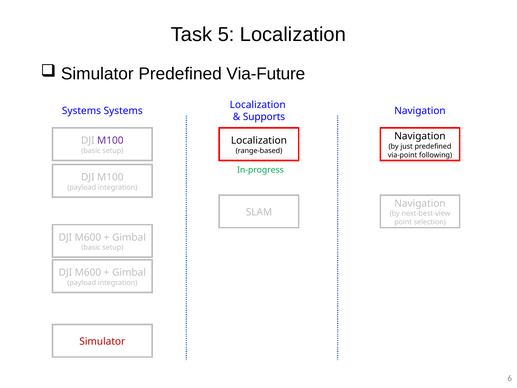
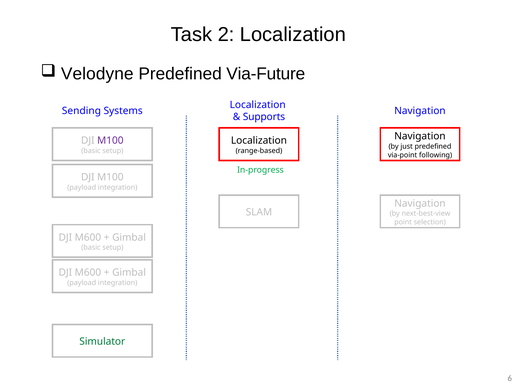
5: 5 -> 2 (226, 35)
Simulator: Simulator -> Velodyne (97, 74)
Systems: Systems -> Sending (81, 111)
Simulator colour: red -> green (102, 341)
